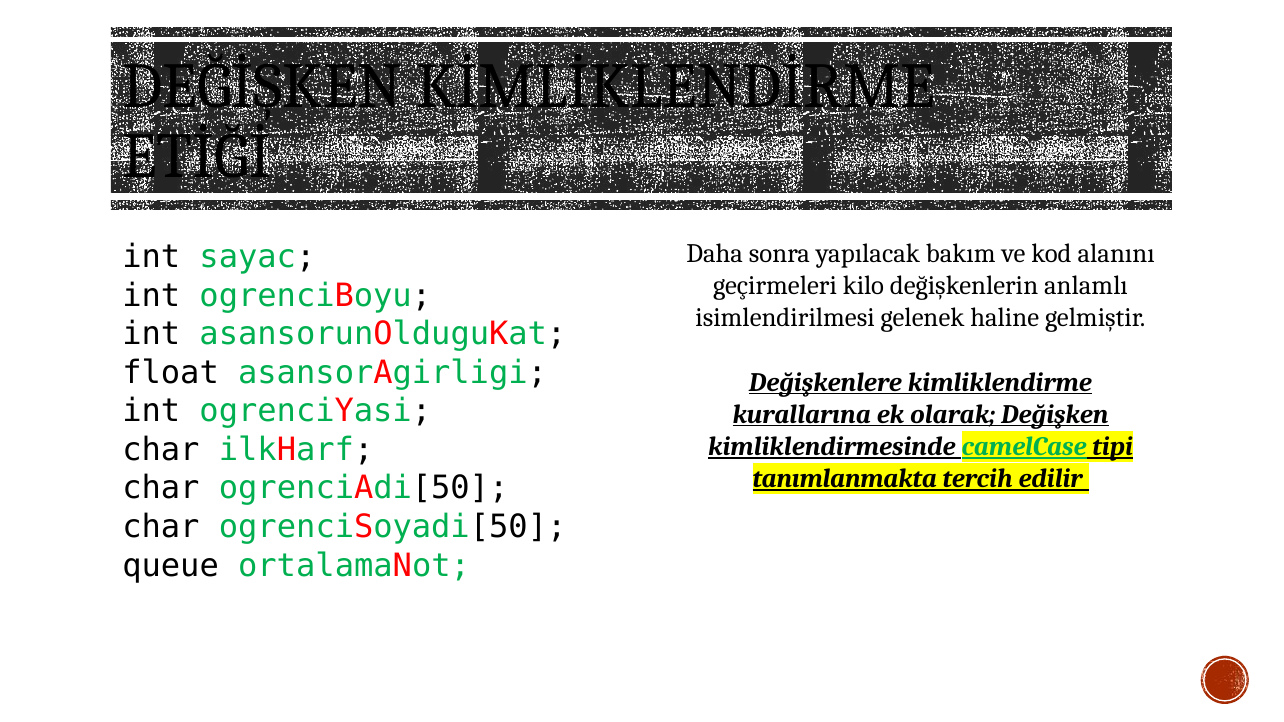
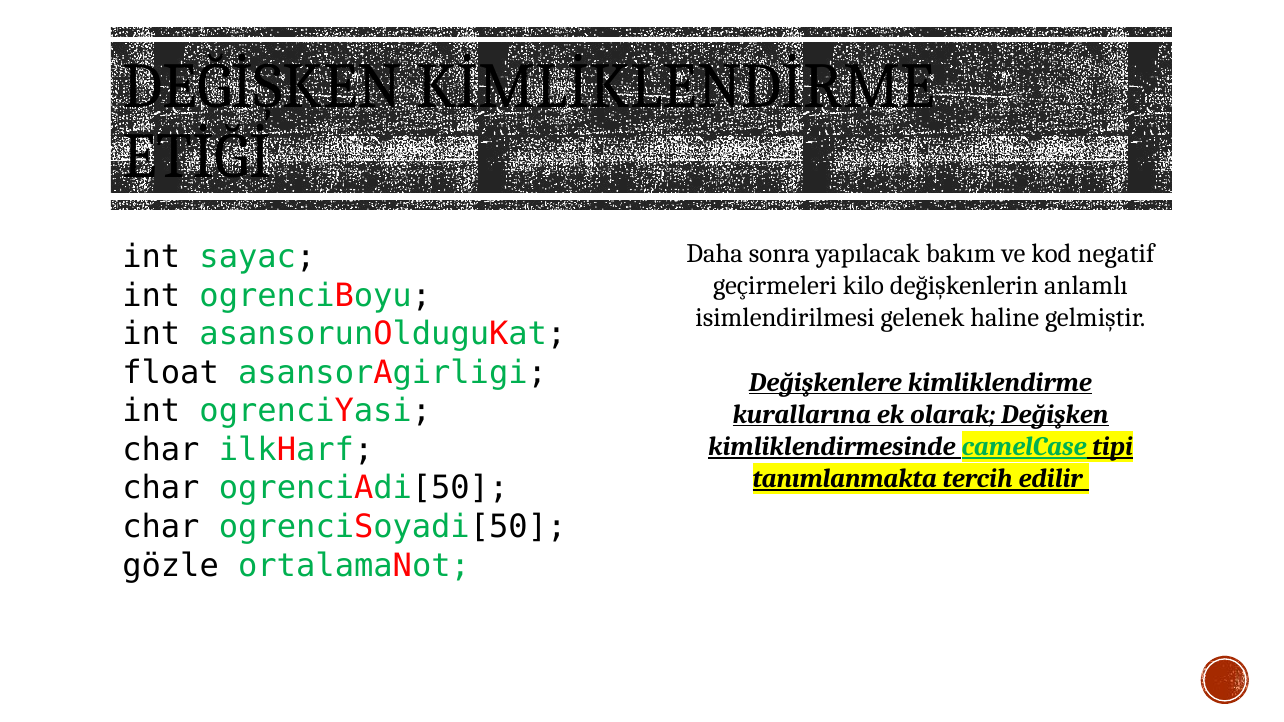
alanını: alanını -> negatif (1116, 254)
queue: queue -> gözle (171, 566)
